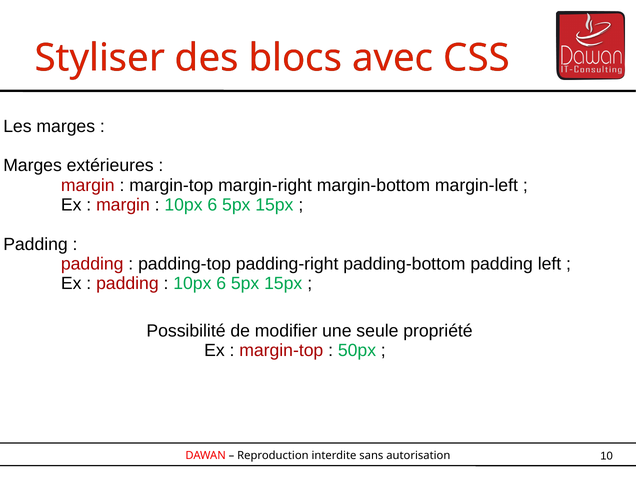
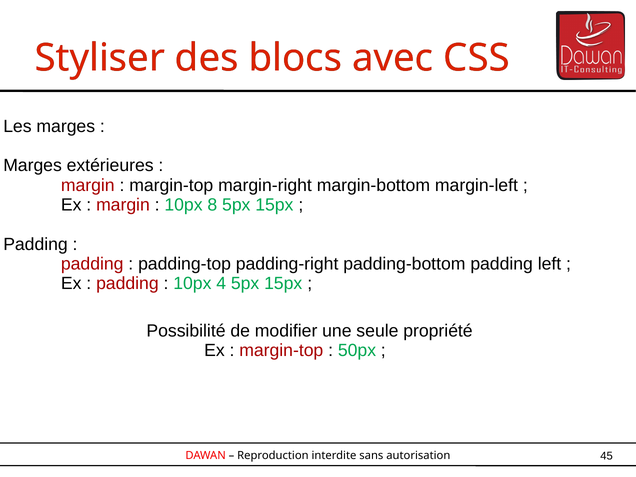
6: 6 -> 8 (212, 205)
6: 6 -> 4 (221, 284)
10: 10 -> 45 (607, 456)
